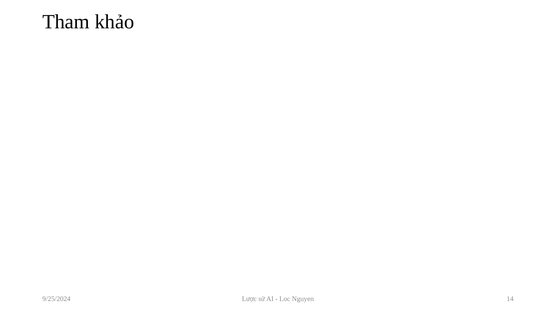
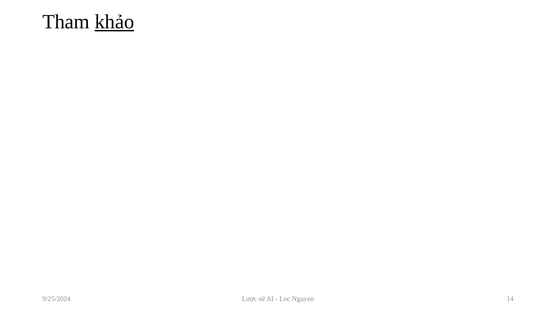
khảo underline: none -> present (114, 22)
